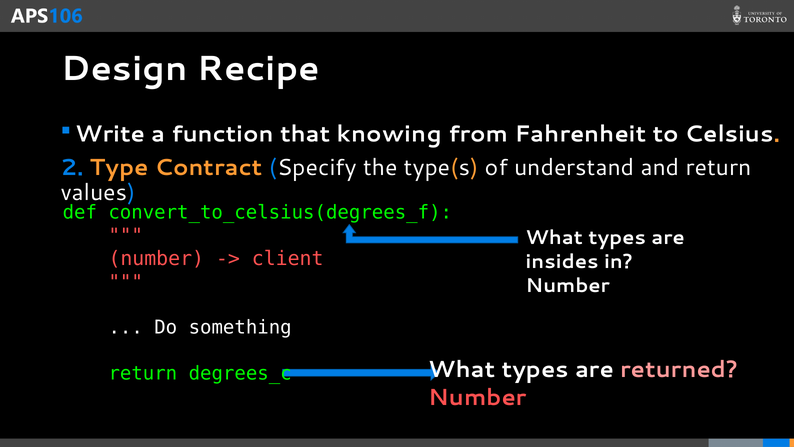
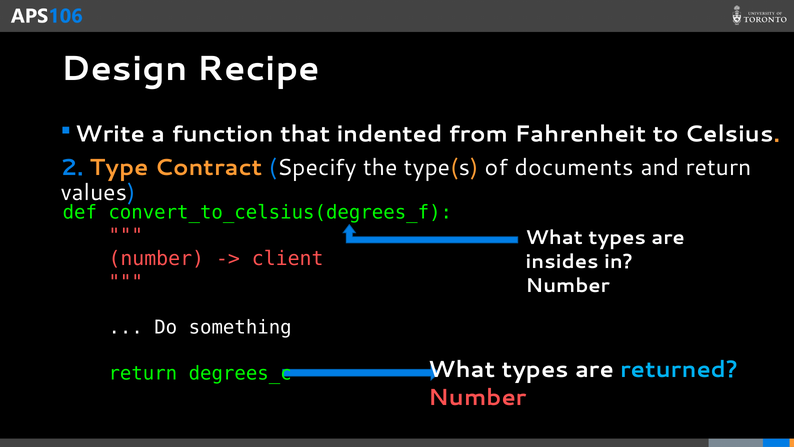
knowing: knowing -> indented (390, 134)
understand: understand -> documents (574, 167)
returned colour: pink -> light blue (679, 369)
